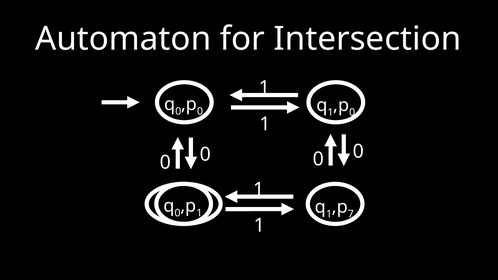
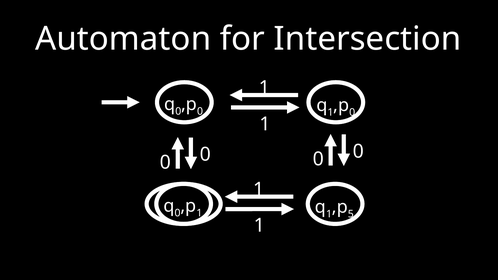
7: 7 -> 5 (351, 214)
